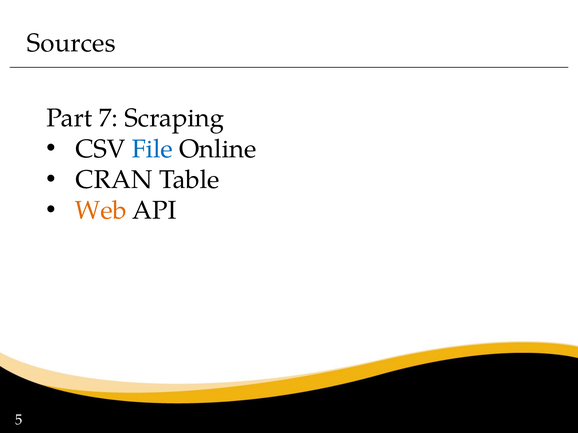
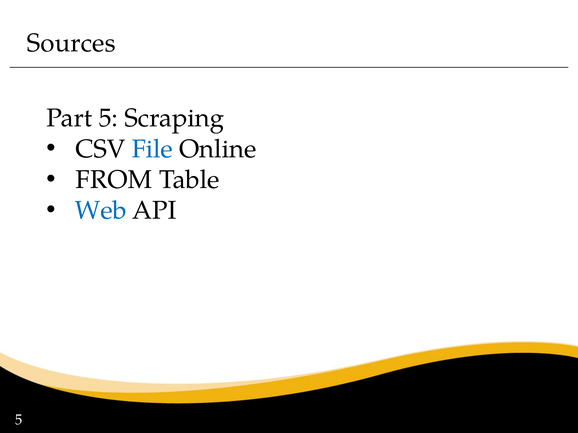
Part 7: 7 -> 5 (108, 118)
CRAN: CRAN -> FROM (114, 180)
Web colour: orange -> blue (101, 211)
